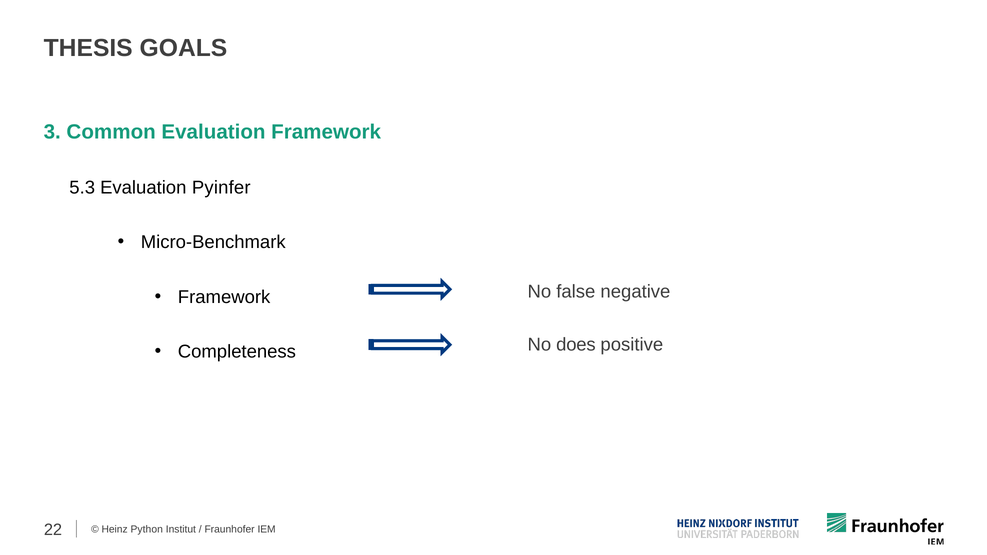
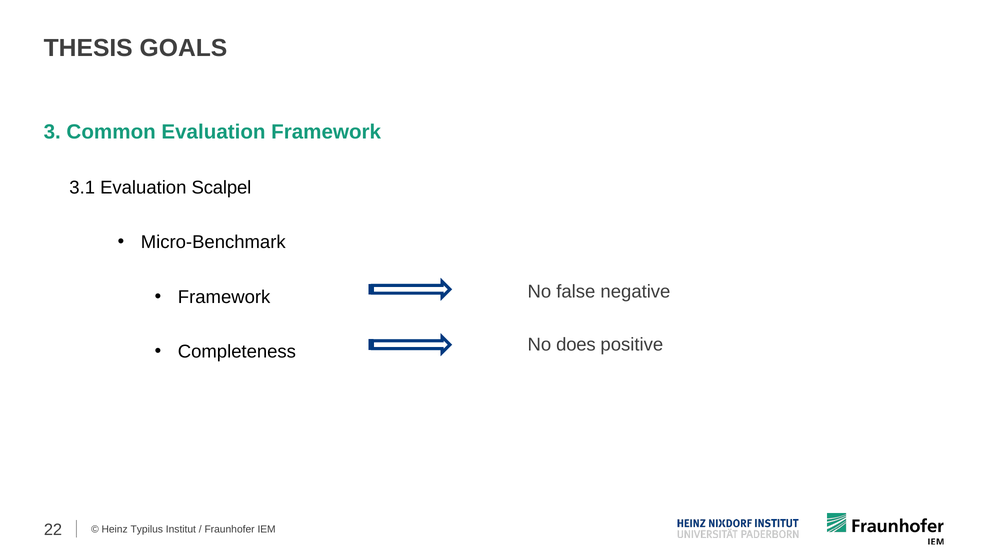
5.3: 5.3 -> 3.1 (82, 188)
Pyinfer: Pyinfer -> Scalpel (221, 188)
Python: Python -> Typilus (147, 530)
